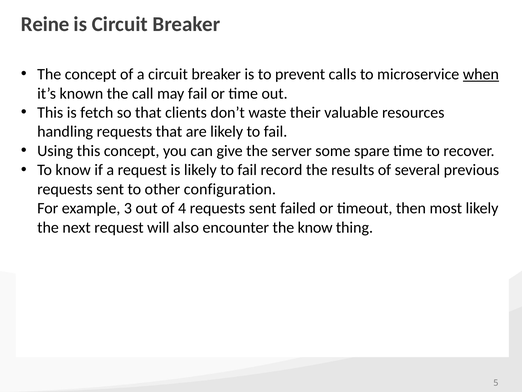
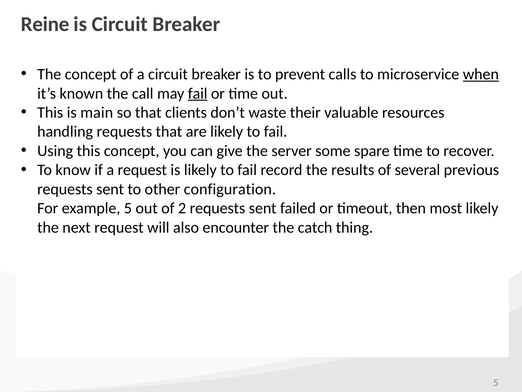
fail underline: none -> present (198, 93)
fetch: fetch -> main (97, 112)
example 3: 3 -> 5 (128, 208)
4: 4 -> 2 (182, 208)
the know: know -> catch (315, 227)
